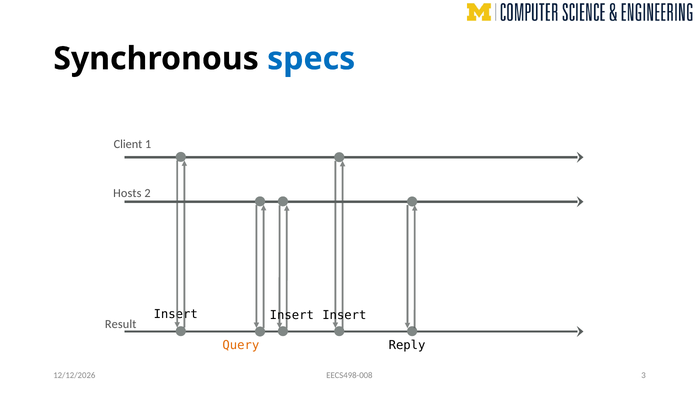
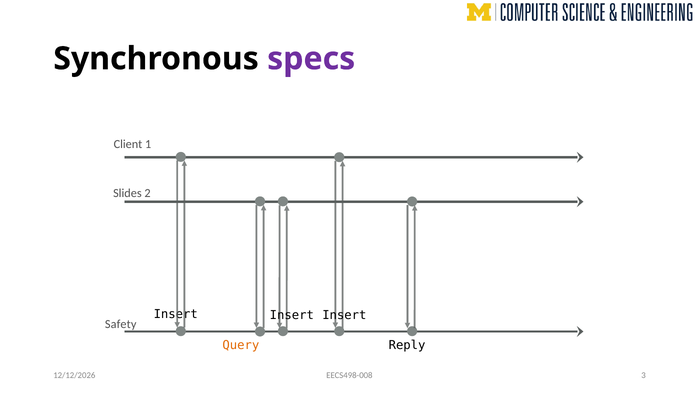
specs colour: blue -> purple (311, 59)
Hosts: Hosts -> Slides (127, 193)
Result: Result -> Safety (121, 324)
